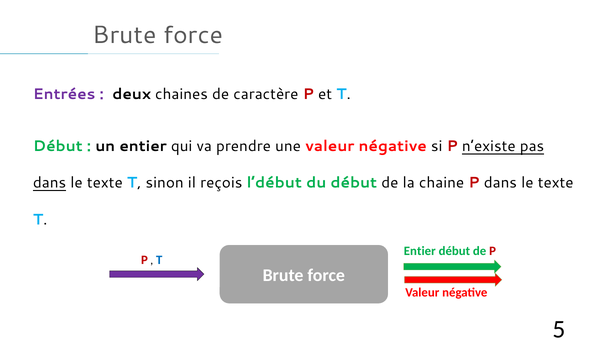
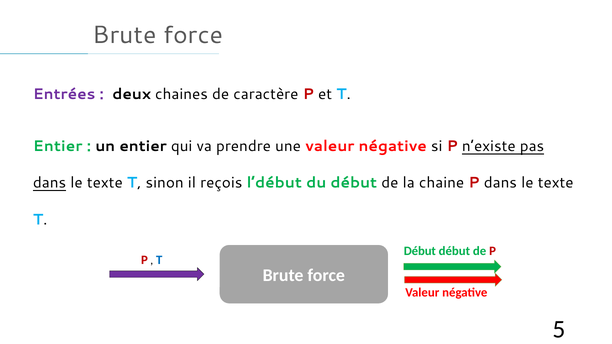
Début: Début -> Entier (58, 146)
Entier: Entier -> Début (420, 251)
